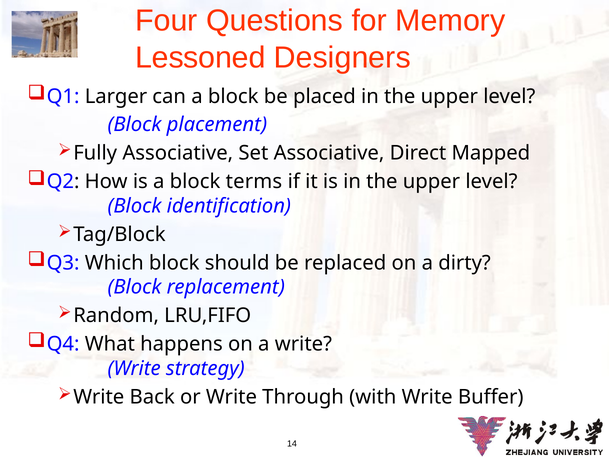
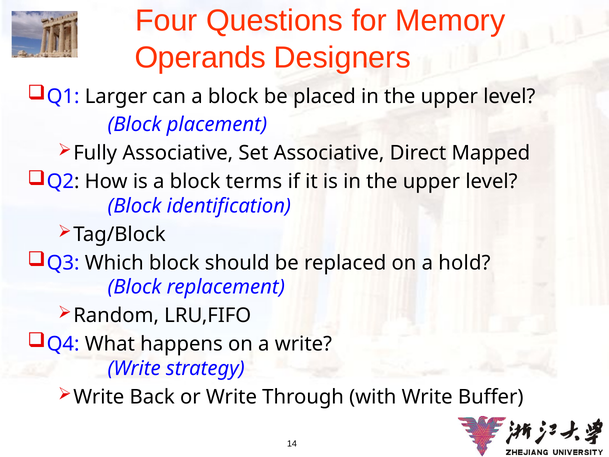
Lessoned: Lessoned -> Operands (200, 57)
dirty: dirty -> hold (464, 263)
